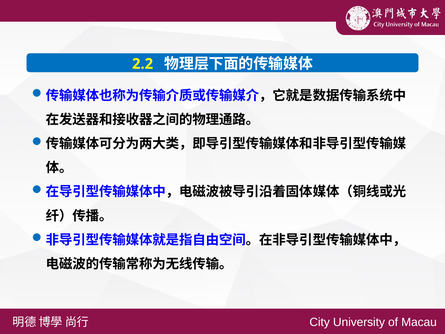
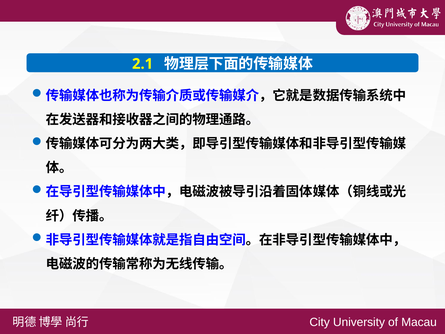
2.2: 2.2 -> 2.1 (143, 64)
